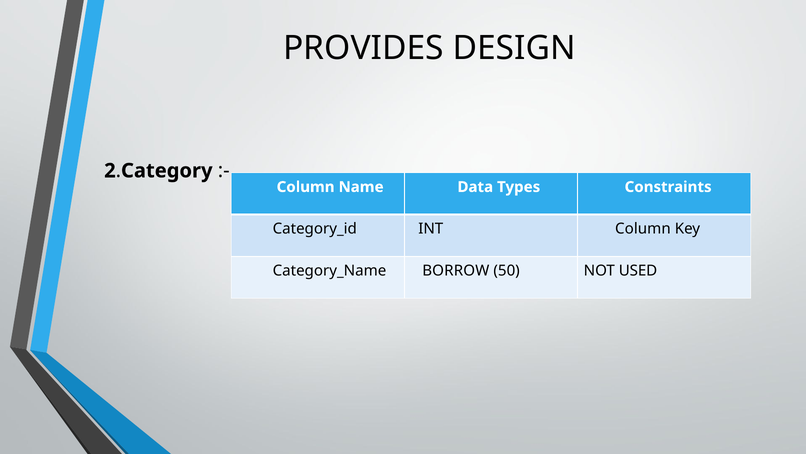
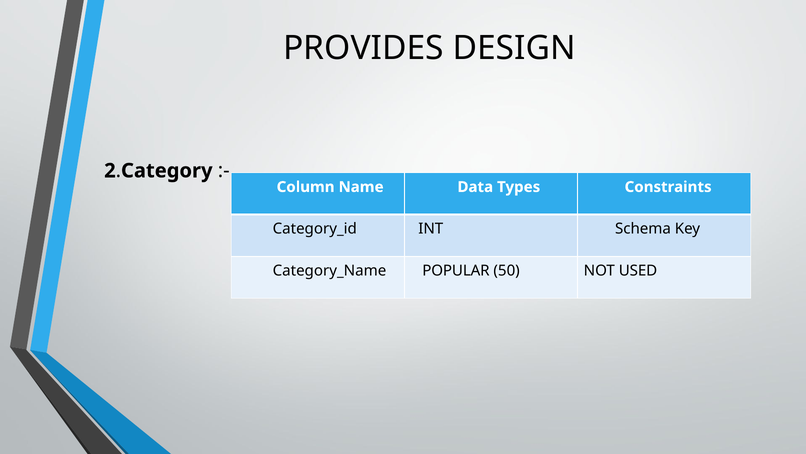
INT Column: Column -> Schema (643, 228)
BORROW: BORROW -> POPULAR (456, 270)
